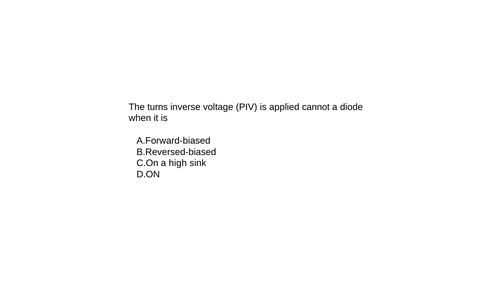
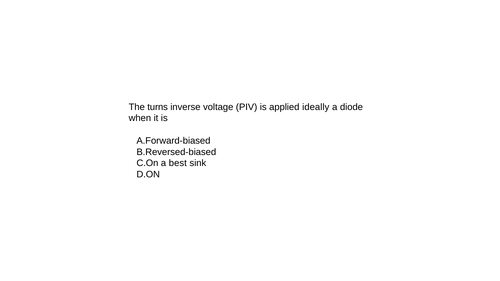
cannot: cannot -> ideally (316, 107)
high: high -> best (178, 163)
